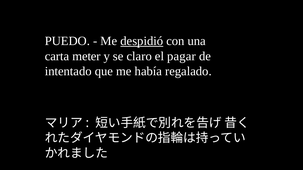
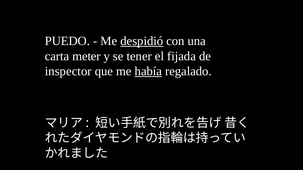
claro: claro -> tener (139, 56)
pagar: pagar -> fijada (182, 56)
intentado: intentado -> inspector (68, 71)
había underline: none -> present (148, 71)
